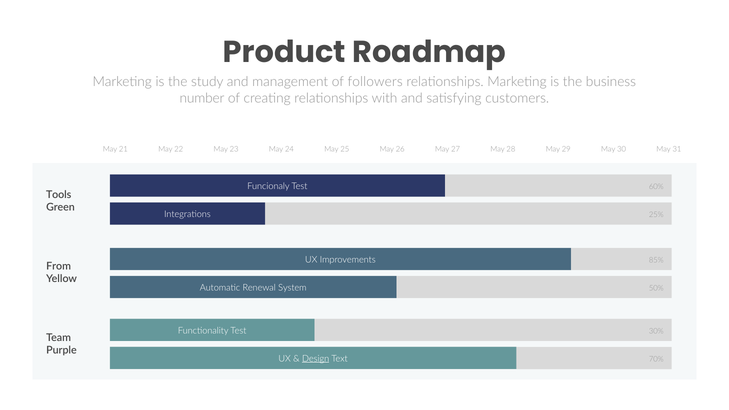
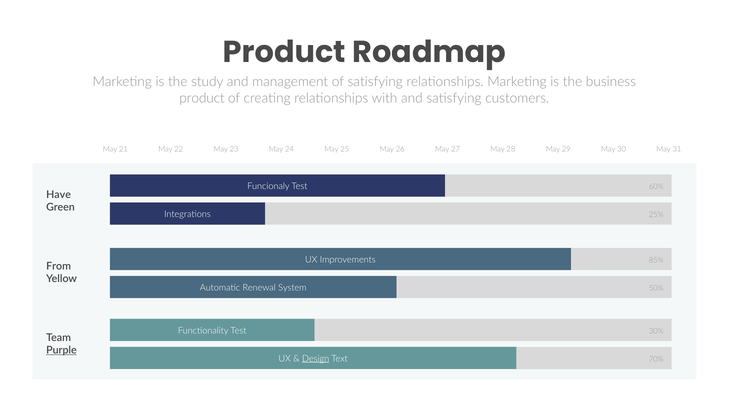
of followers: followers -> satisfying (375, 82)
number: number -> product (202, 98)
Tools: Tools -> Have (59, 195)
Purple underline: none -> present (61, 350)
